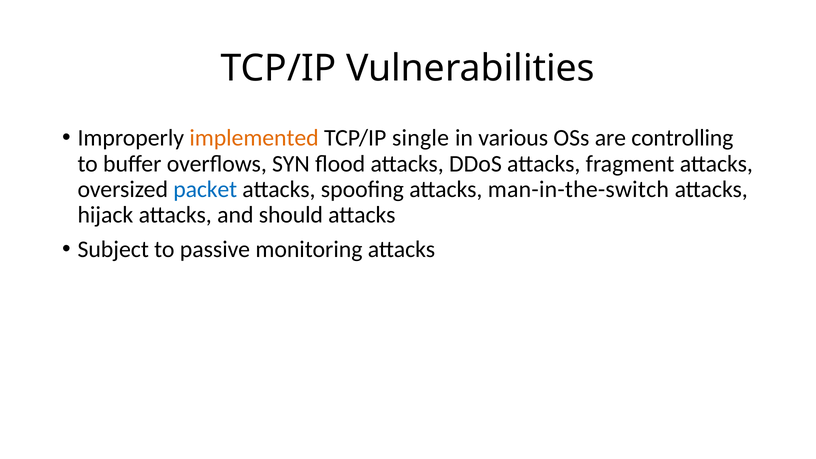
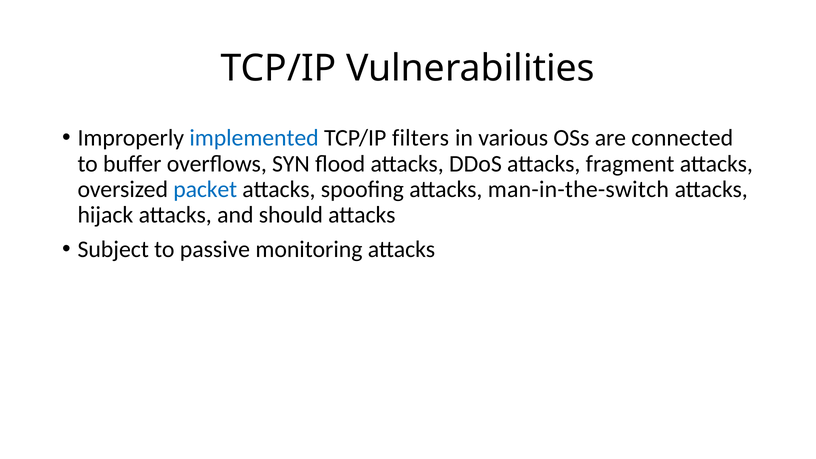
implemented colour: orange -> blue (254, 138)
single: single -> filters (421, 138)
controlling: controlling -> connected (682, 138)
